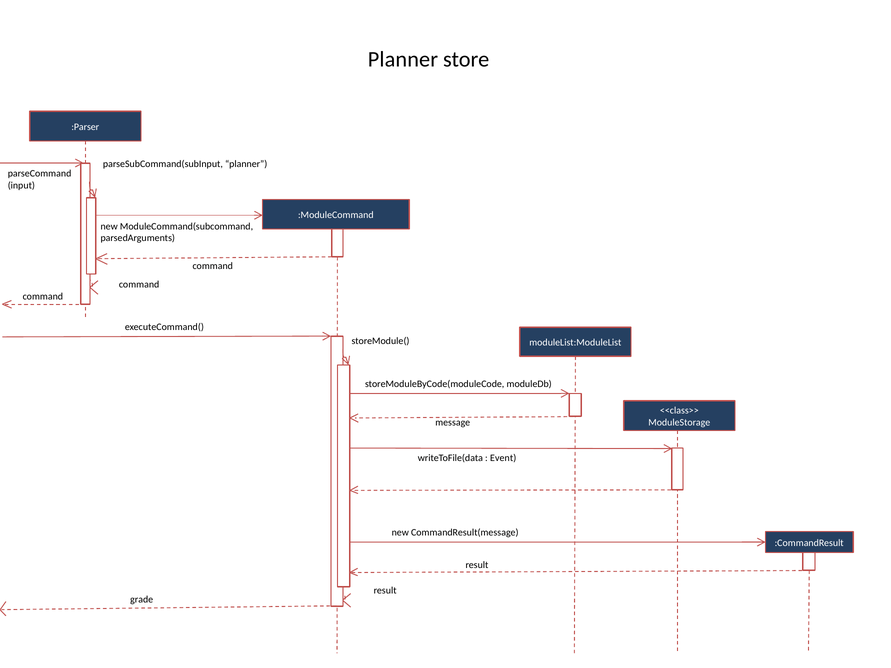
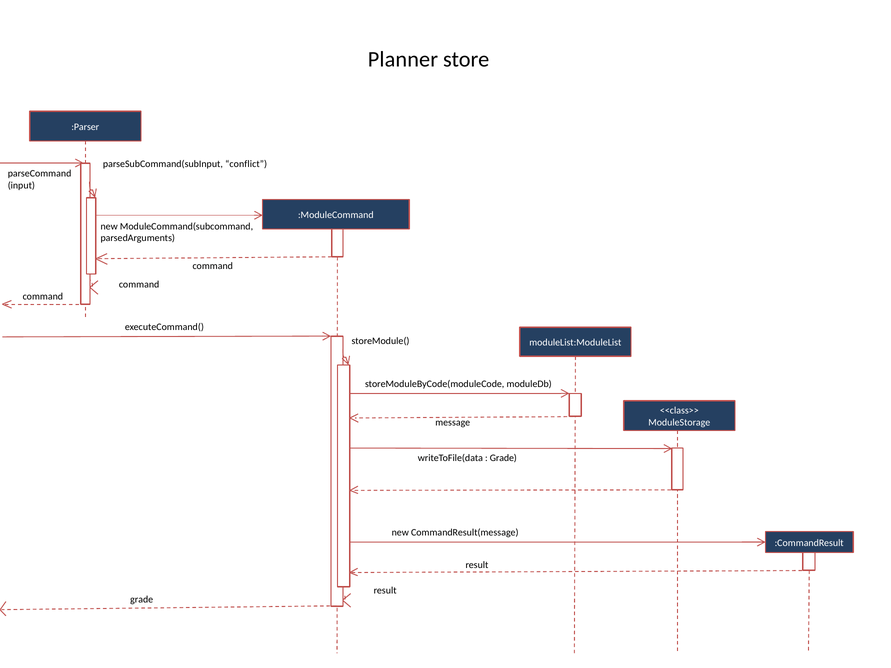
parseSubCommand(subInput planner: planner -> conflict (246, 164)
Event: Event -> Grade (503, 458)
